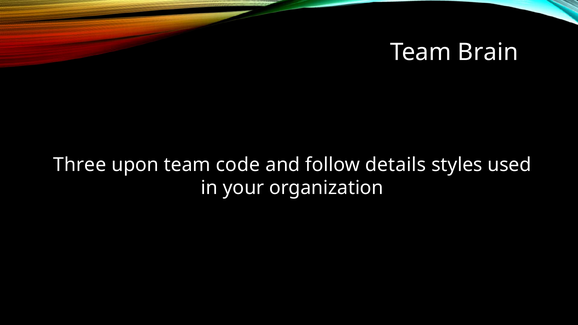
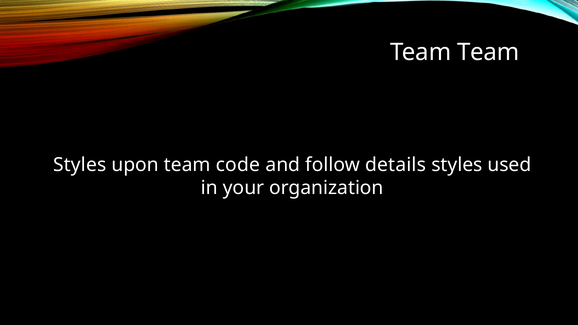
Team Brain: Brain -> Team (488, 52)
Three: Three -> Styles (80, 165)
